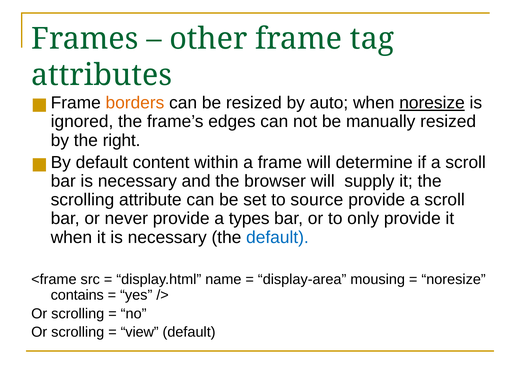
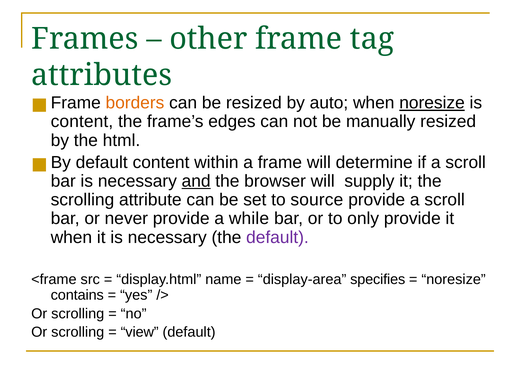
ignored: ignored -> content (82, 122)
right: right -> html (121, 140)
and underline: none -> present (196, 181)
types: types -> while (249, 219)
default colour: blue -> purple (277, 237)
mousing: mousing -> specifies (378, 280)
